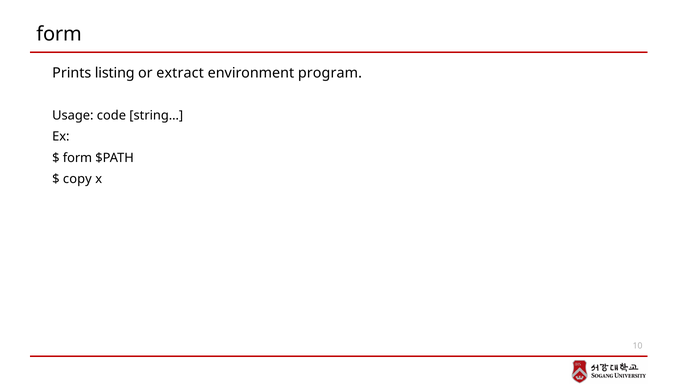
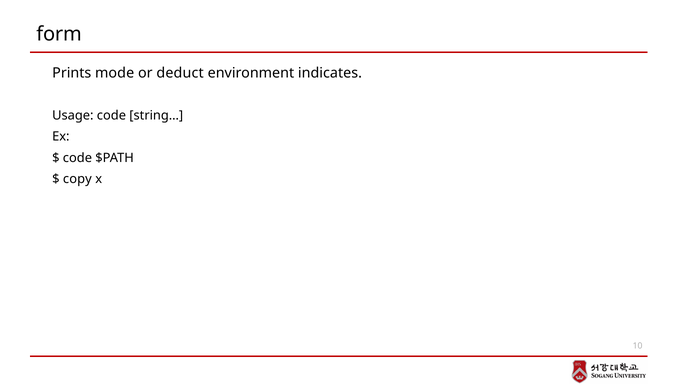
listing: listing -> mode (115, 73)
extract: extract -> deduct (180, 73)
program: program -> indicates (330, 73)
form: form -> code (77, 158)
